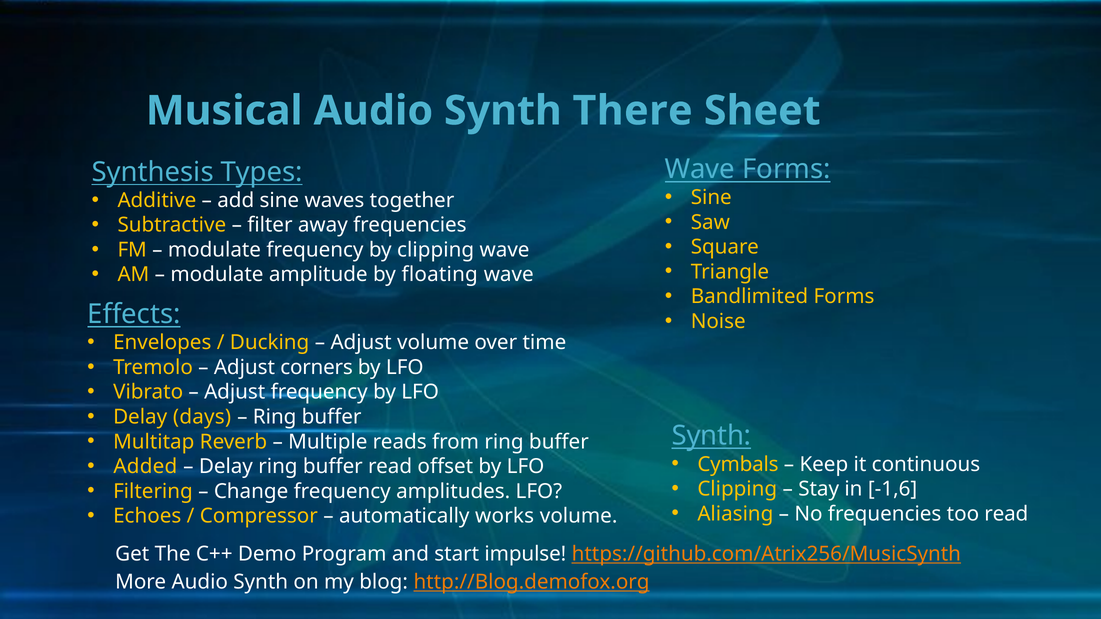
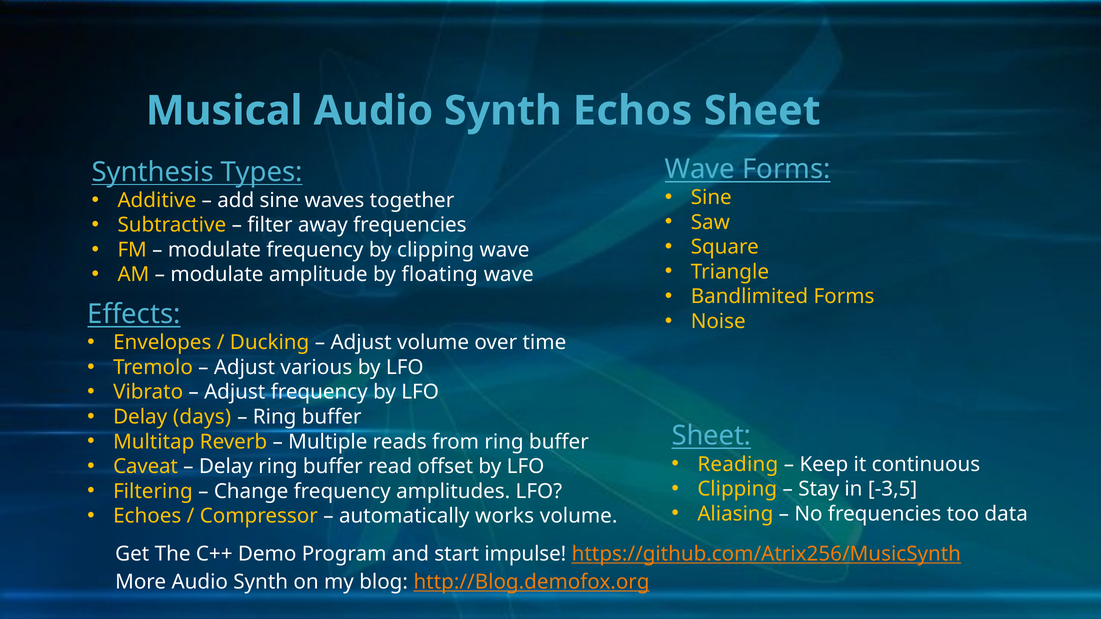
There: There -> Echos (633, 111)
corners: corners -> various (316, 368)
Synth: Synth -> Sheet (711, 436)
Cymbals: Cymbals -> Reading (738, 465)
Added: Added -> Caveat (146, 467)
-1,6: -1,6 -> -3,5 (893, 489)
too read: read -> data (1006, 514)
